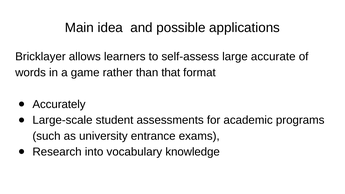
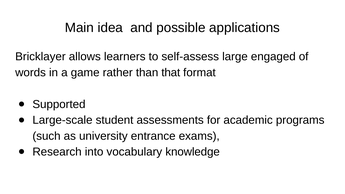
accurate: accurate -> engaged (273, 57)
Accurately: Accurately -> Supported (59, 104)
